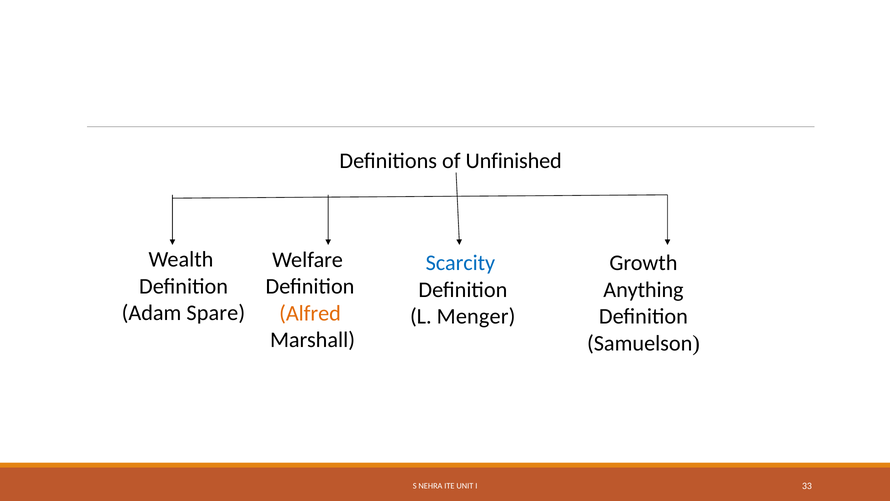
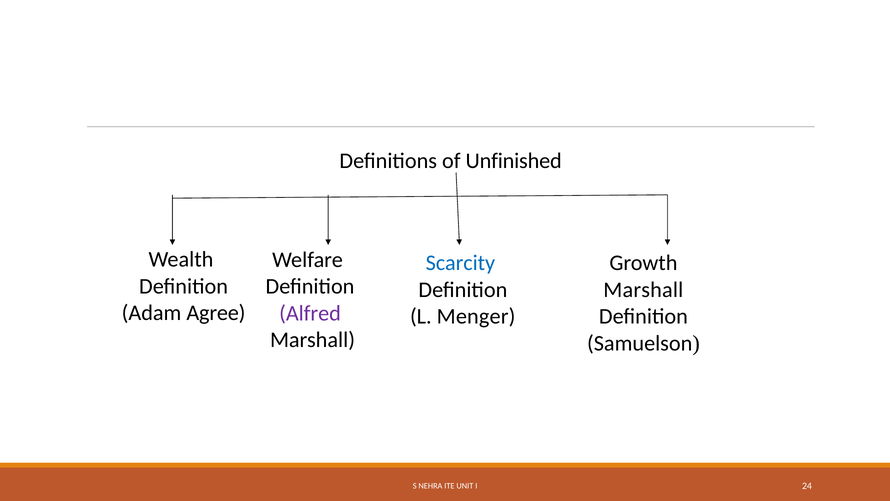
Anything: Anything -> Marshall (643, 290)
Spare: Spare -> Agree (216, 313)
Alfred colour: orange -> purple (310, 313)
33: 33 -> 24 (807, 485)
